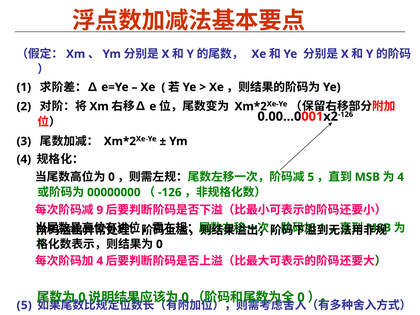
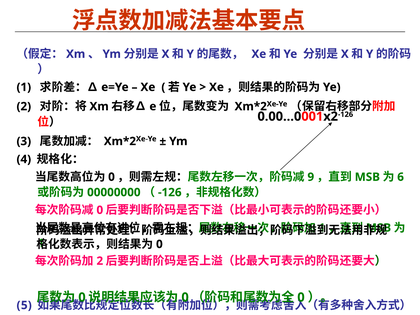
5: 5 -> 9 (311, 177)
4: 4 -> 6 (401, 177)
9: 9 -> 0 (100, 210)
4: 4 -> 2 (100, 261)
